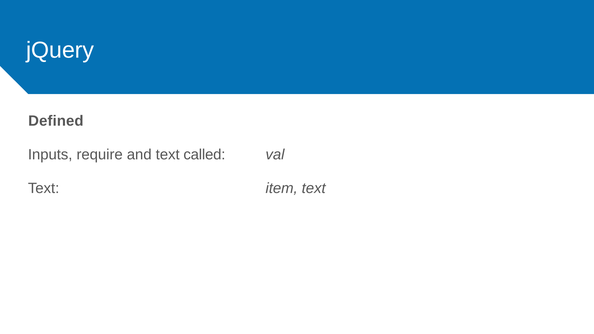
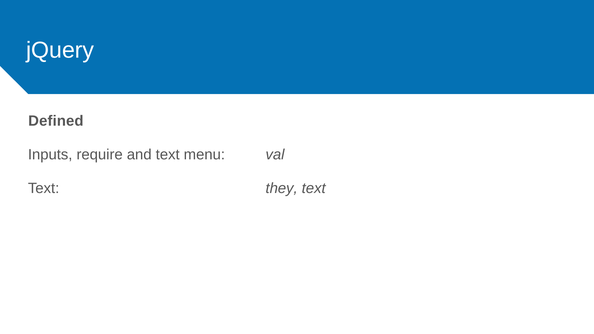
called: called -> menu (204, 155)
item: item -> they (282, 188)
